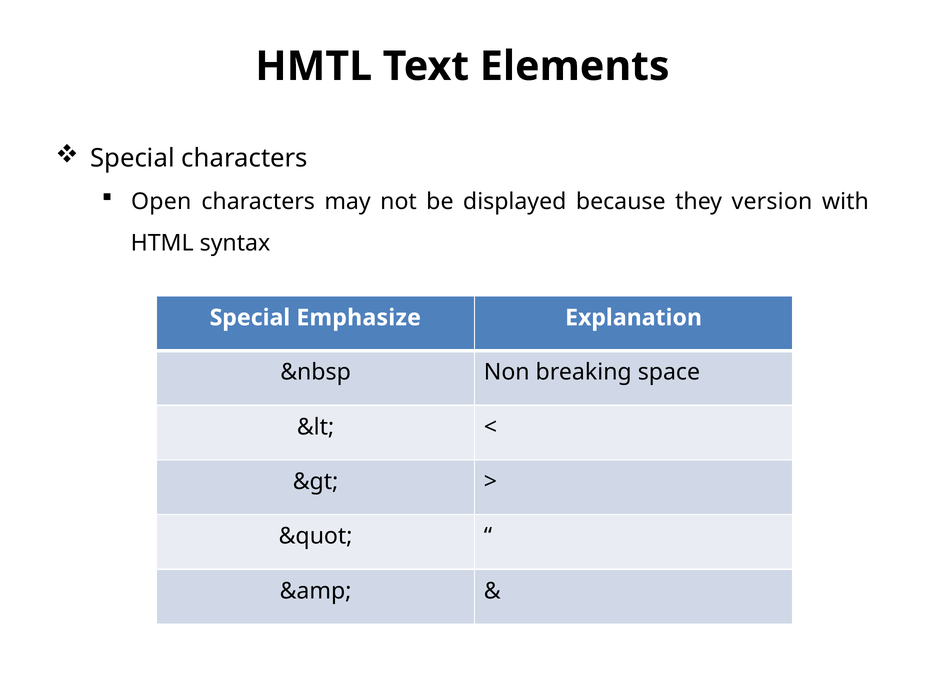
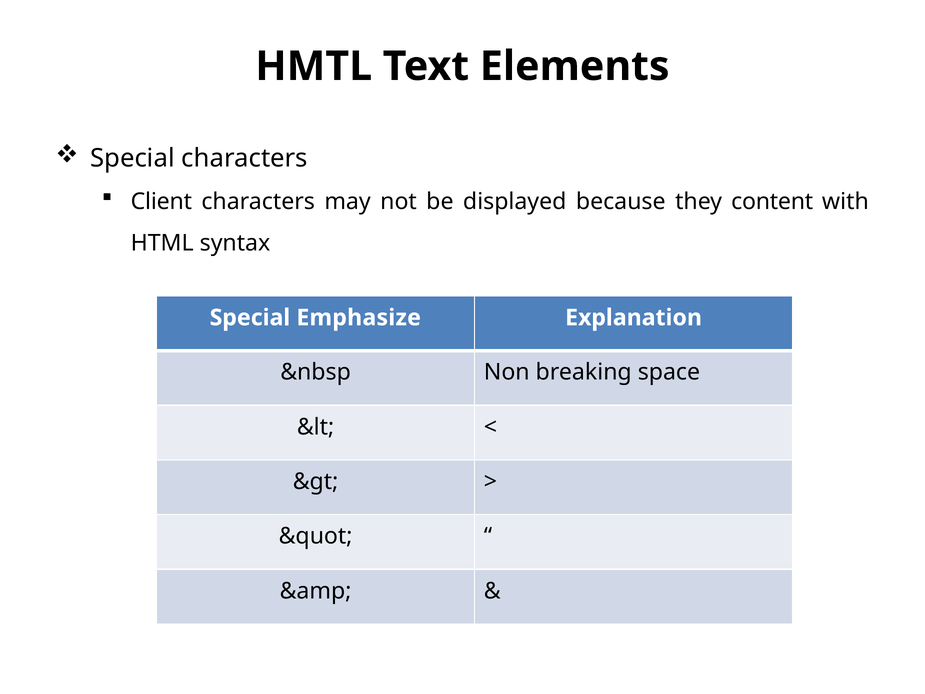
Open: Open -> Client (161, 201)
version: version -> content (772, 201)
